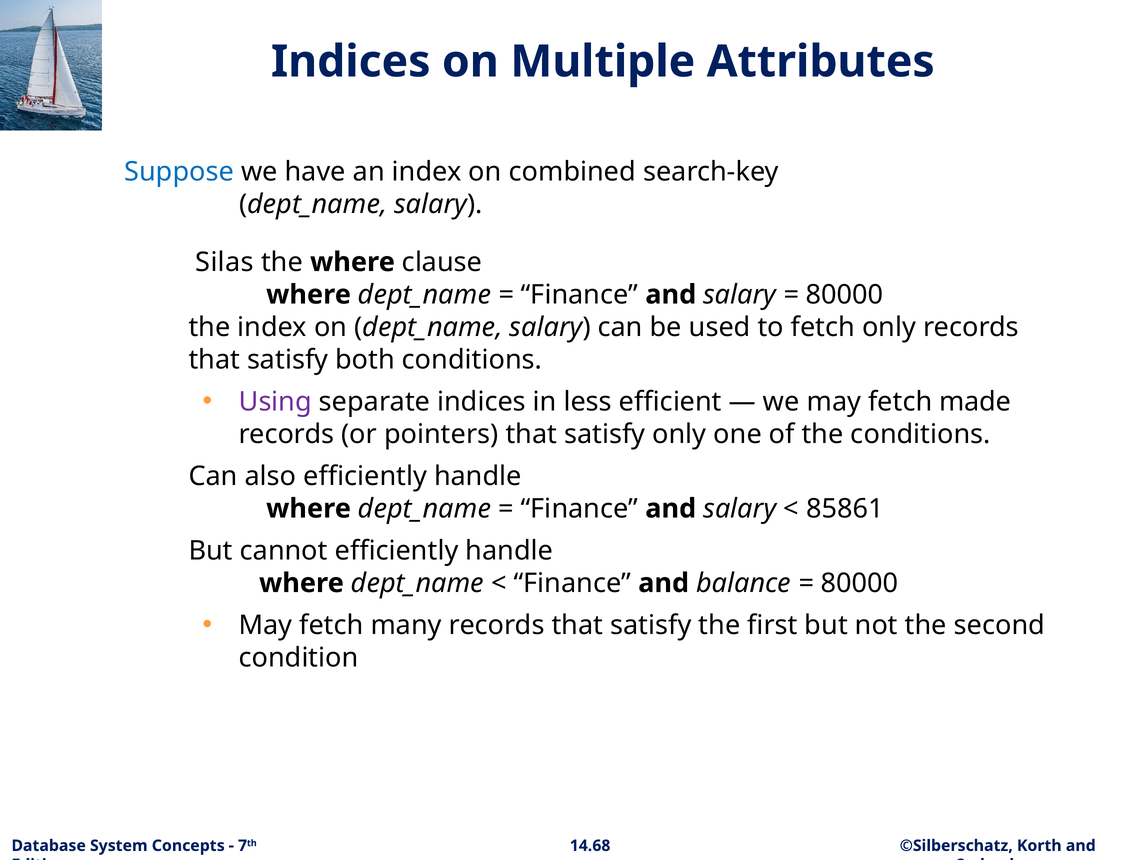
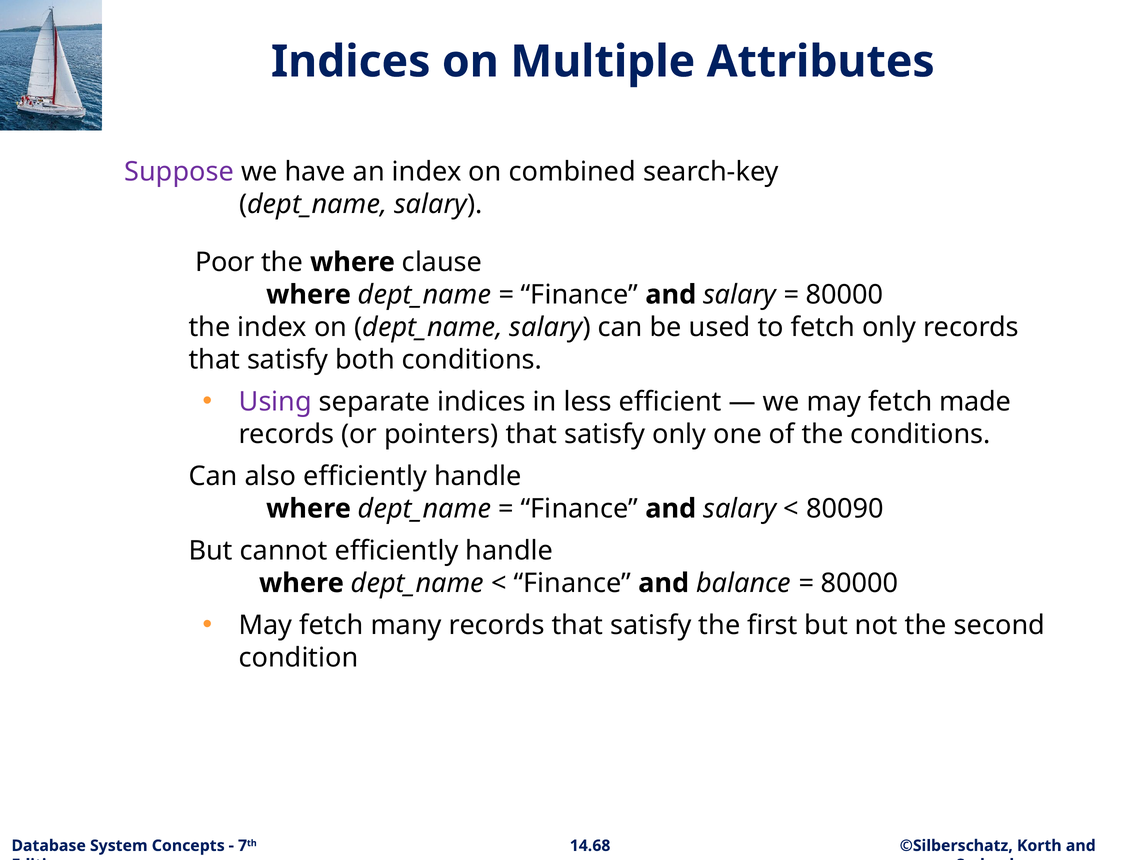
Suppose colour: blue -> purple (179, 172)
Silas: Silas -> Poor (225, 262)
85861: 85861 -> 80090 (845, 509)
